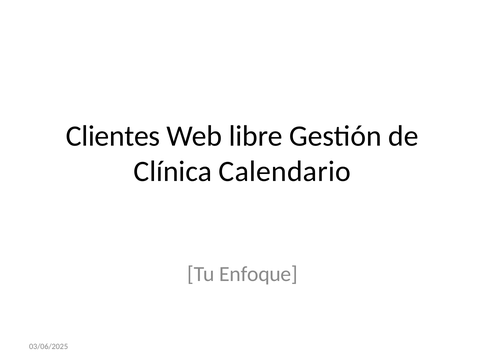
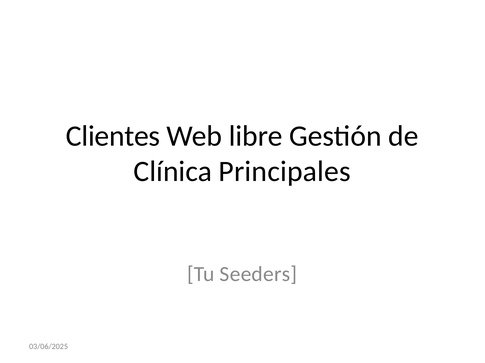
Calendario: Calendario -> Principales (285, 172)
Enfoque: Enfoque -> Seeders (258, 275)
